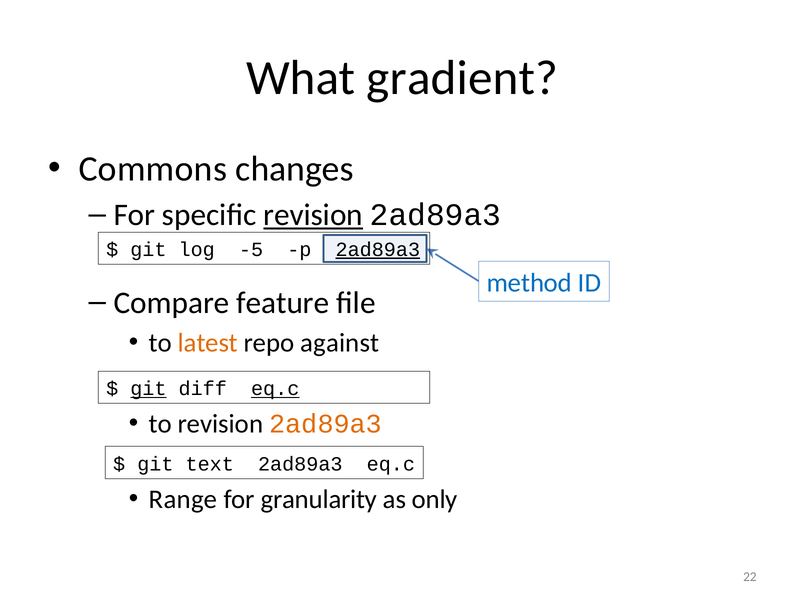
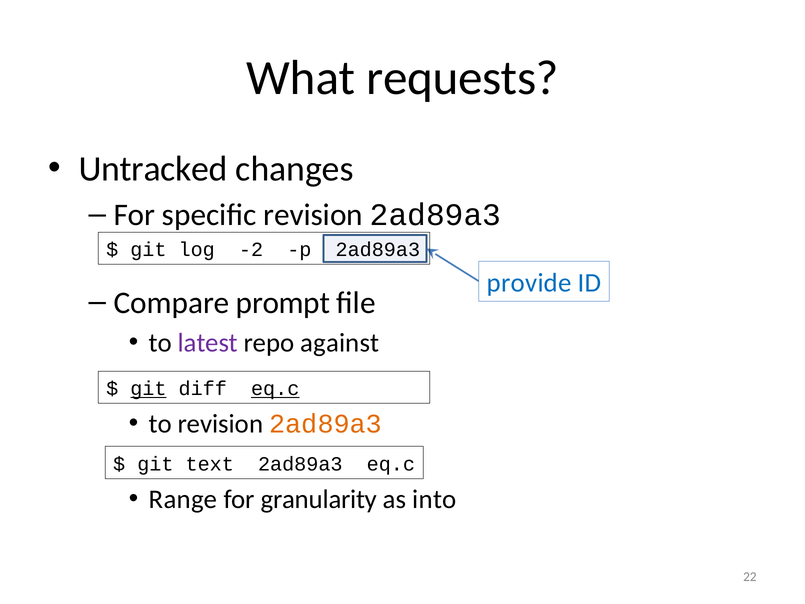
gradient: gradient -> requests (463, 78)
Commons: Commons -> Untracked (153, 169)
revision underline: present -> none (313, 215)
-5: -5 -> -2 (251, 250)
2ad89a3 underline: present -> none (378, 250)
method: method -> provide (529, 283)
feature: feature -> prompt (283, 303)
latest colour: orange -> purple (208, 343)
only: only -> into (434, 499)
